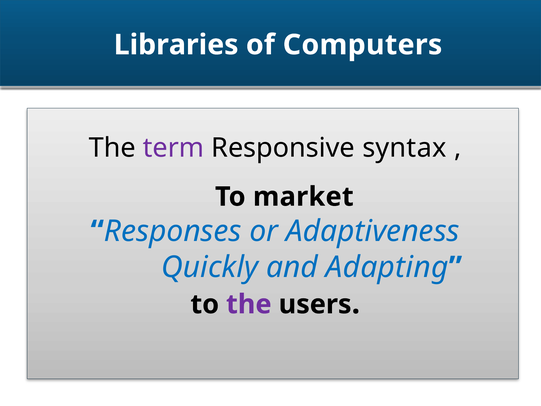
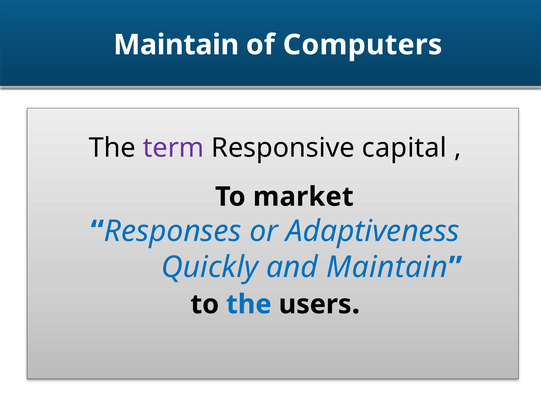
Libraries: Libraries -> Maintain (176, 45)
syntax: syntax -> capital (404, 148)
and Adapting: Adapting -> Maintain (387, 267)
the colour: purple -> blue (249, 304)
